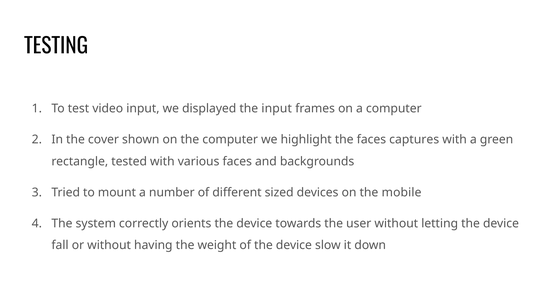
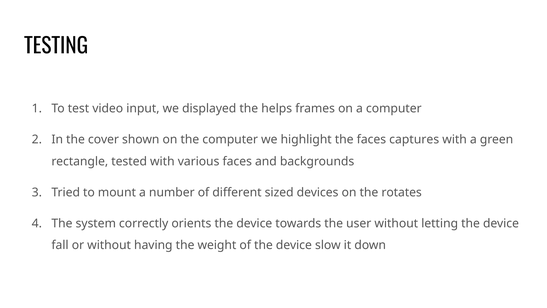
the input: input -> helps (277, 108)
mobile: mobile -> rotates (402, 192)
